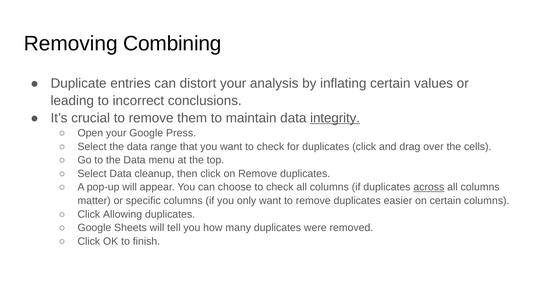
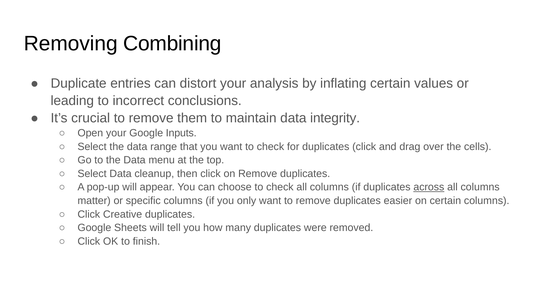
integrity underline: present -> none (335, 118)
Press: Press -> Inputs (181, 133)
Allowing: Allowing -> Creative (123, 214)
